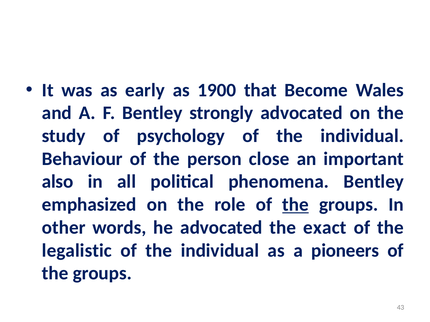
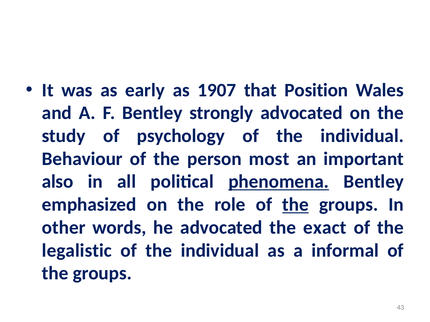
1900: 1900 -> 1907 (217, 90)
Become: Become -> Position (316, 90)
close: close -> most (269, 159)
phenomena underline: none -> present (279, 182)
pioneers: pioneers -> informal (345, 251)
